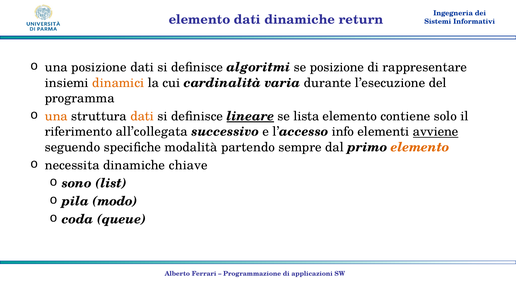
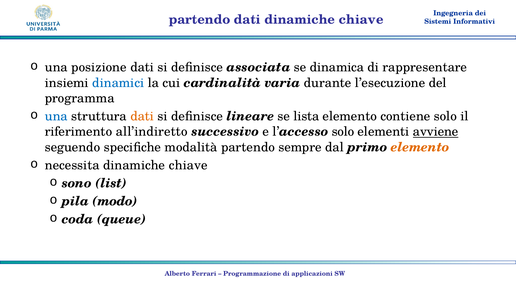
elemento: elemento -> partendo (200, 20)
dati dinamiche return: return -> chiave (361, 20)
algoritmi: algoritmi -> associata (258, 67)
se posizione: posizione -> dinamica (337, 67)
dinamici colour: orange -> blue (118, 83)
una colour: orange -> blue (56, 116)
lineare underline: present -> none (250, 116)
all’collegata: all’collegata -> all’indiretto (152, 132)
l’accesso info: info -> solo (343, 132)
